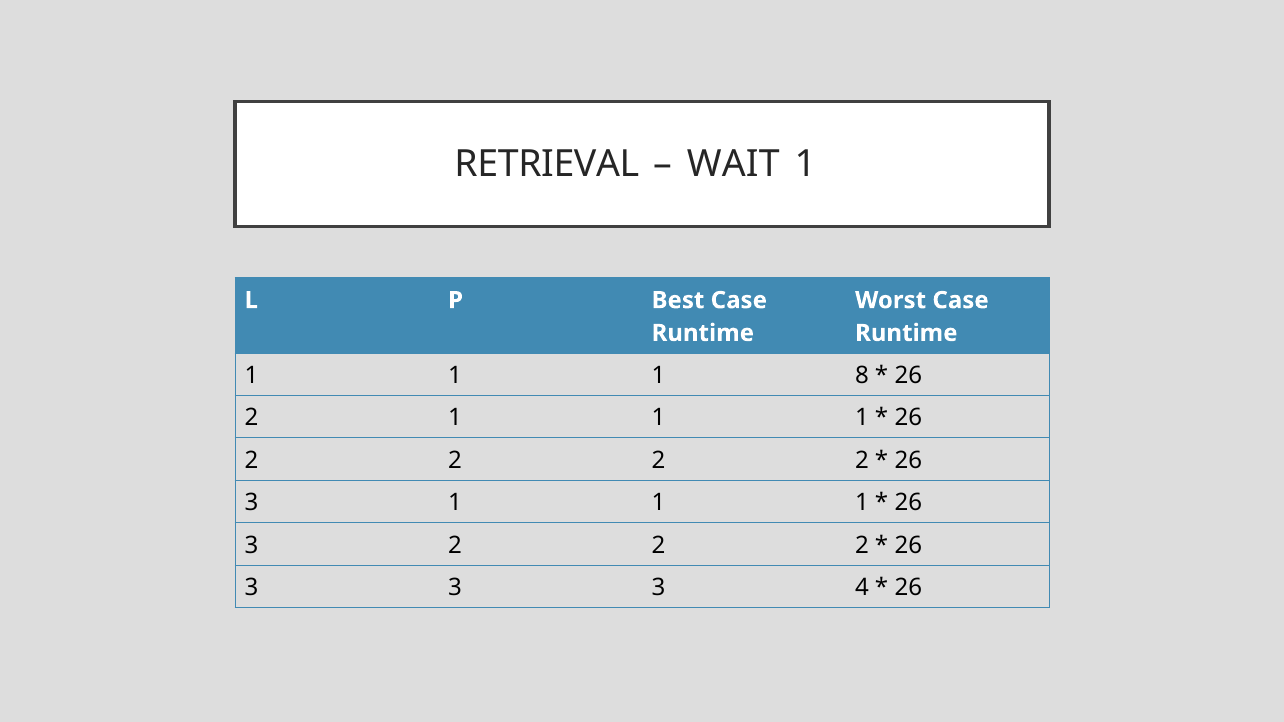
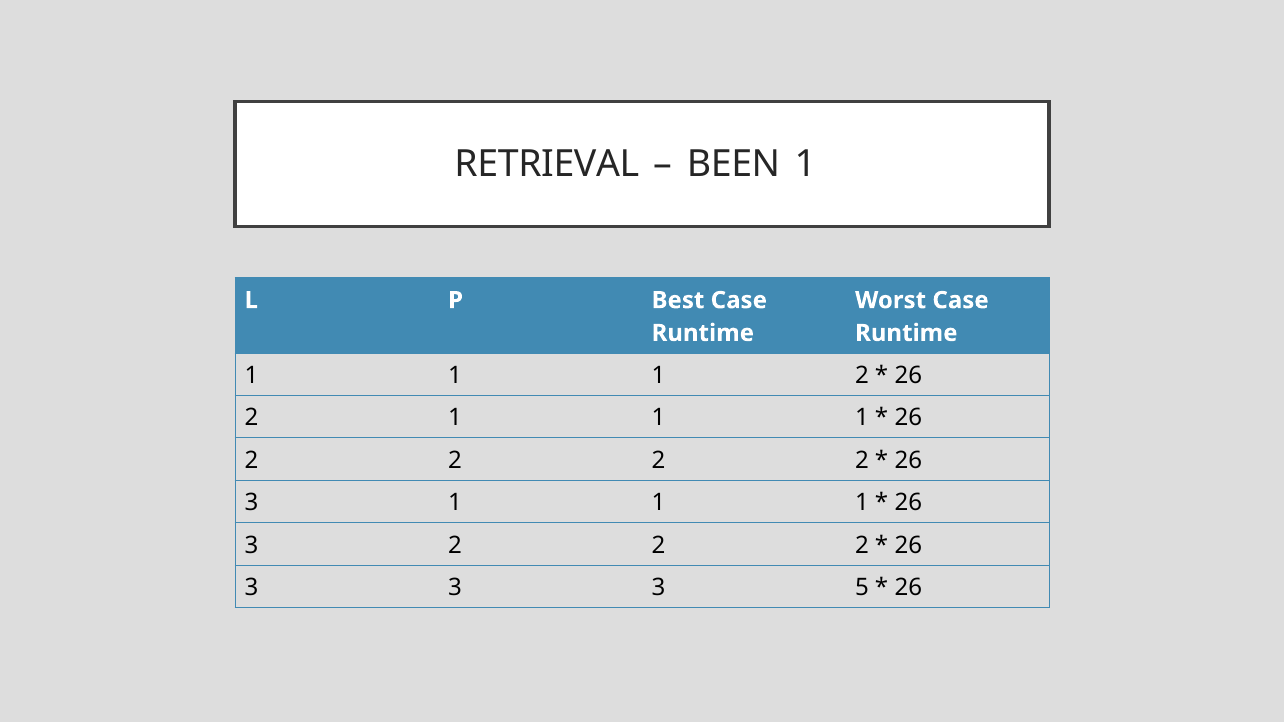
WAIT: WAIT -> BEEN (734, 164)
1 8: 8 -> 2 (862, 376)
4: 4 -> 5 (862, 588)
